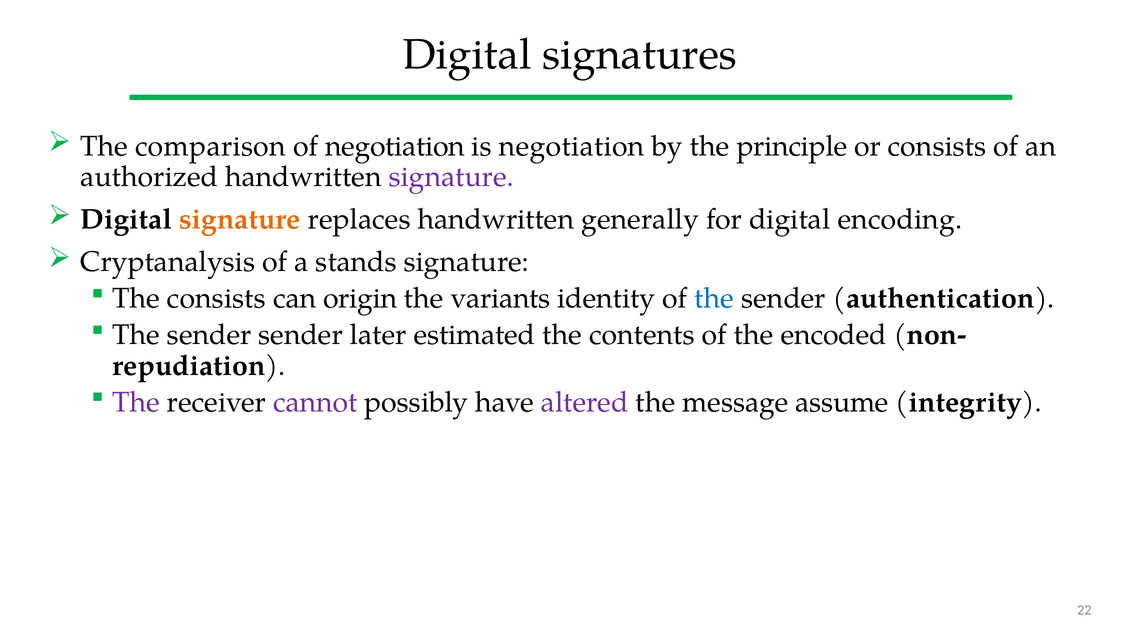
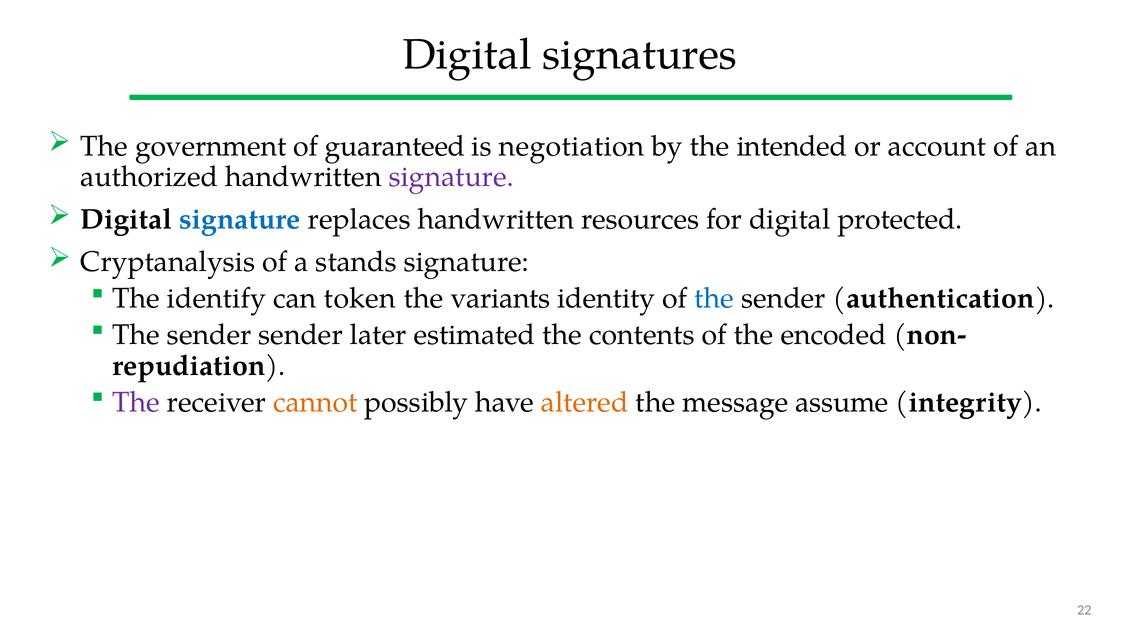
comparison: comparison -> government (211, 146)
of negotiation: negotiation -> guaranteed (395, 146)
principle: principle -> intended (792, 146)
or consists: consists -> account (937, 146)
signature colour: orange -> blue (240, 220)
generally: generally -> resources (640, 220)
encoding: encoding -> protected (900, 220)
The consists: consists -> identify (216, 299)
origin: origin -> token (360, 299)
cannot colour: purple -> orange (315, 403)
altered colour: purple -> orange (585, 403)
